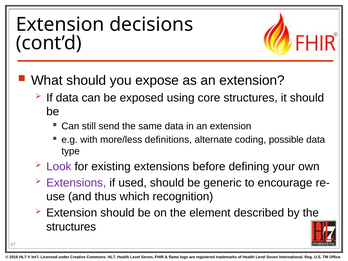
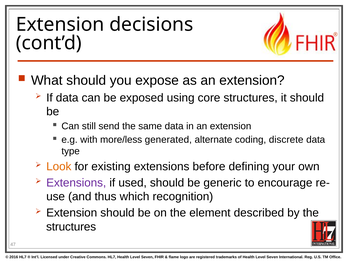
definitions: definitions -> generated (168, 140)
possible: possible -> discrete (286, 140)
Look colour: purple -> orange (59, 167)
